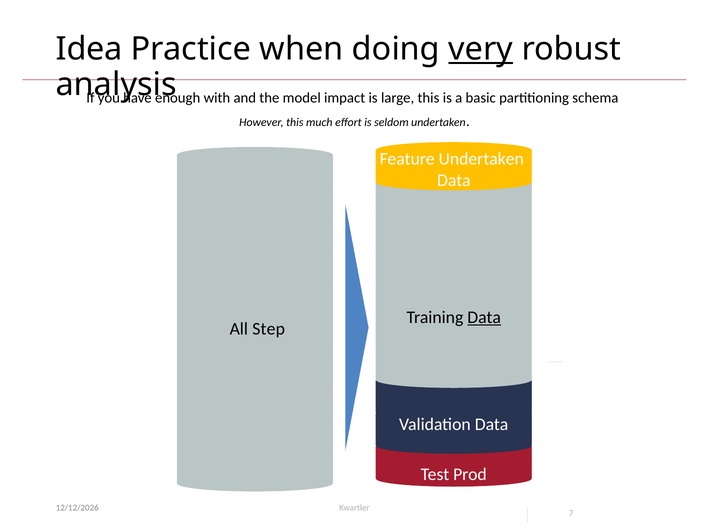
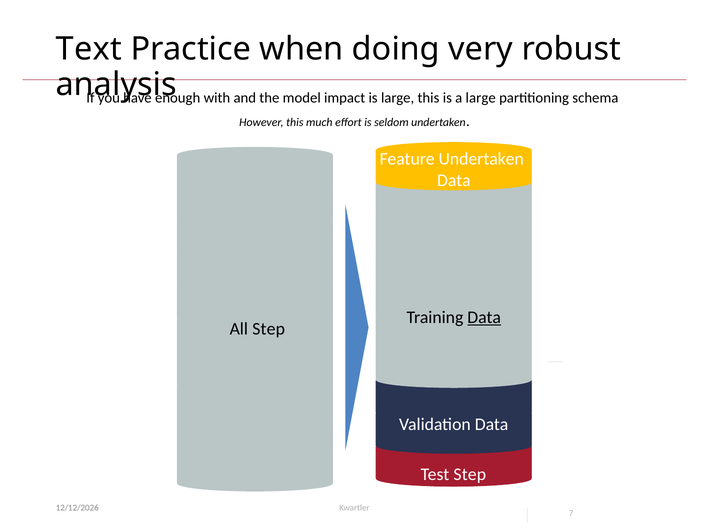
Idea: Idea -> Text (89, 49)
very underline: present -> none (481, 49)
a basic: basic -> large (481, 98)
Test Prod: Prod -> Step (470, 474)
